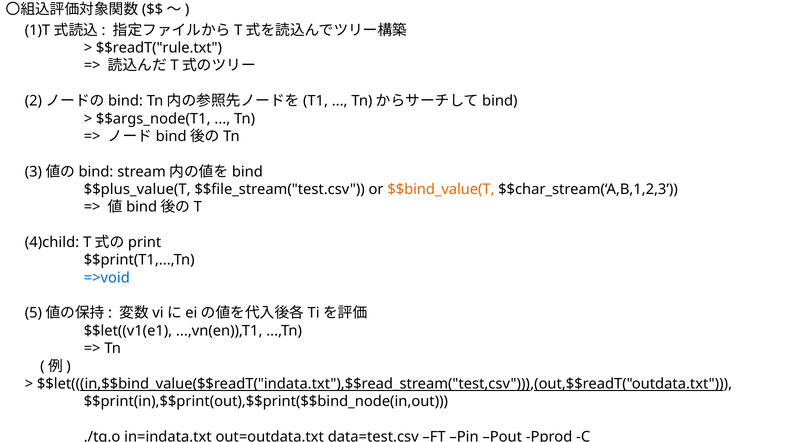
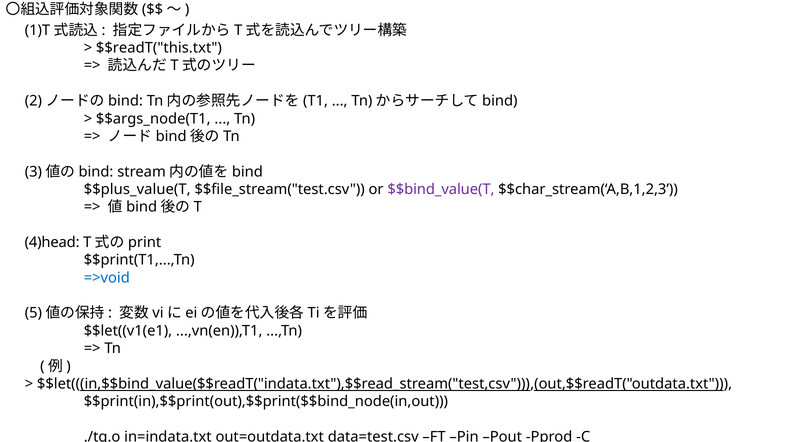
$$readT("rule.txt: $$readT("rule.txt -> $$readT("this.txt (159, 48)
$$bind_value(T colour: orange -> purple (441, 189)
4)child: 4)child -> 4)head (52, 242)
